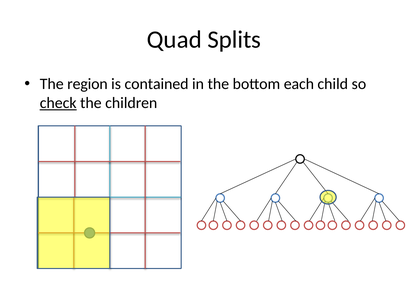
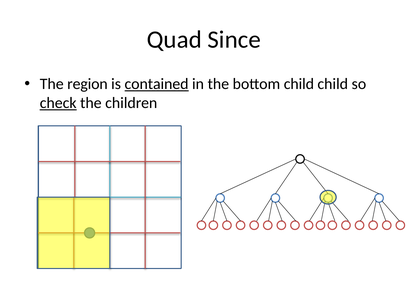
Splits: Splits -> Since (234, 39)
contained underline: none -> present (157, 84)
bottom each: each -> child (299, 84)
